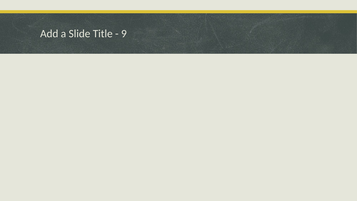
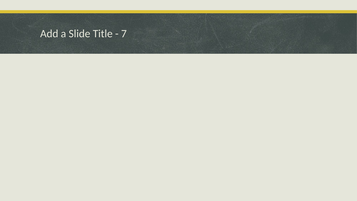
9: 9 -> 7 (124, 34)
